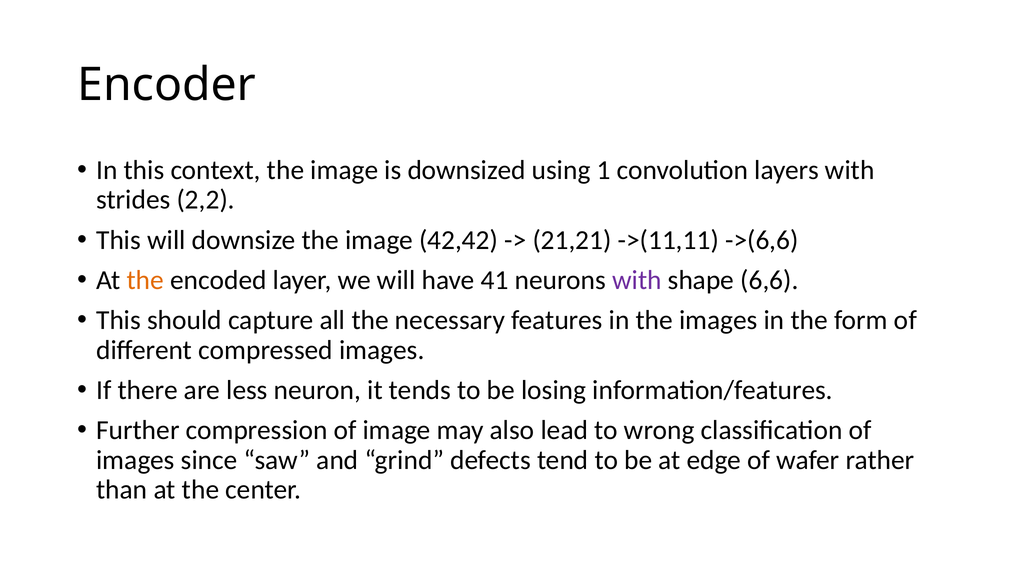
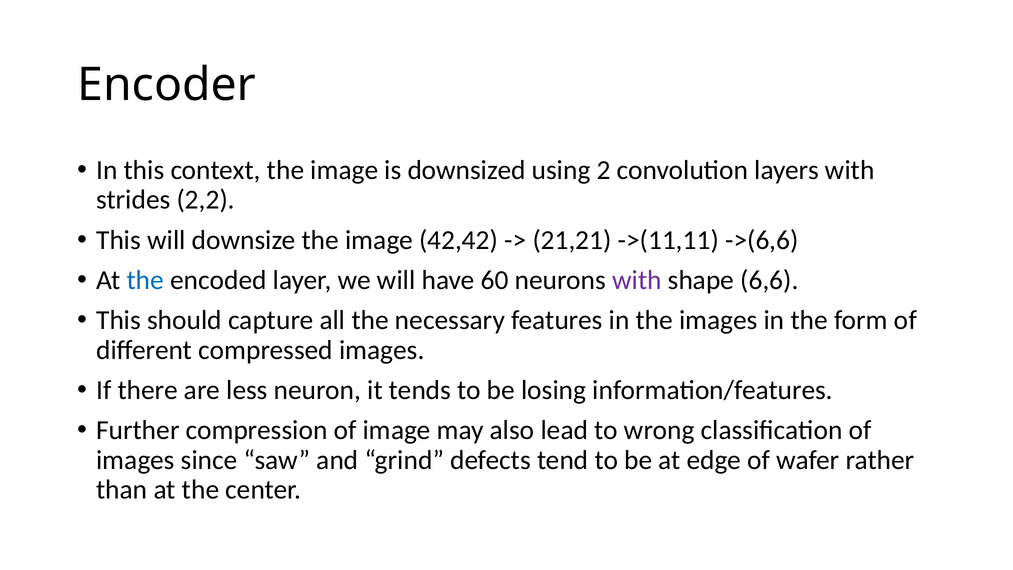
1: 1 -> 2 (604, 170)
the colour: orange -> blue (145, 280)
41: 41 -> 60 (495, 280)
